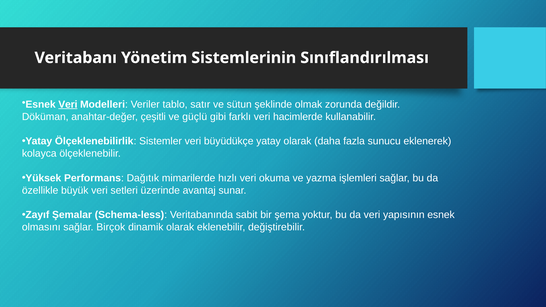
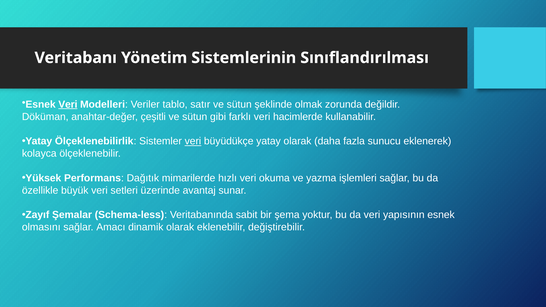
güçlü: güçlü -> sütun (195, 117)
veri underline: none -> present (193, 141)
Birçok: Birçok -> Amacı (111, 227)
